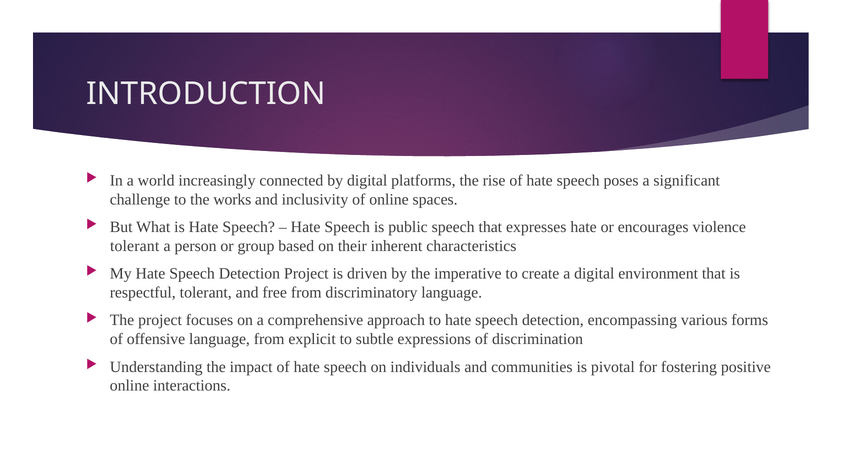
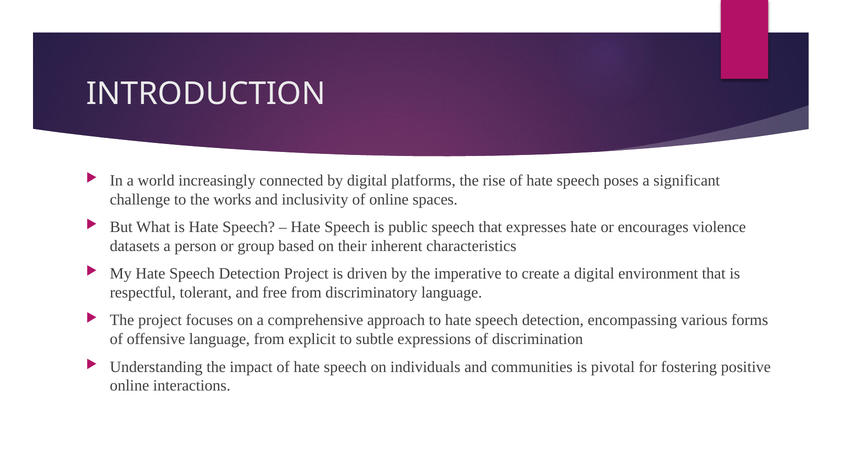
tolerant: tolerant -> datasets (135, 246)
